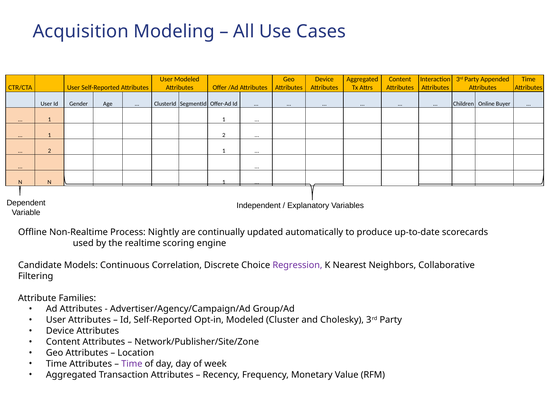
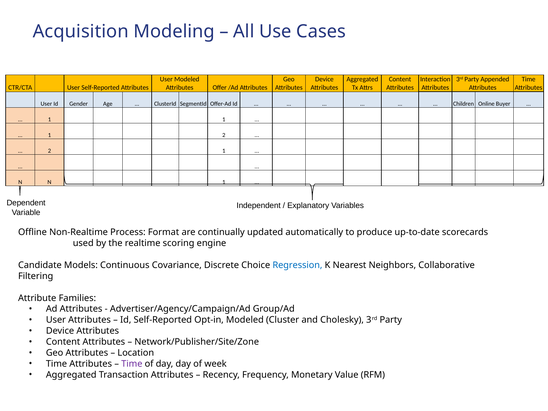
Nightly: Nightly -> Format (164, 232)
Correlation: Correlation -> Covariance (177, 265)
Regression colour: purple -> blue (297, 265)
